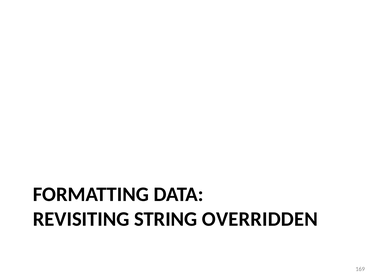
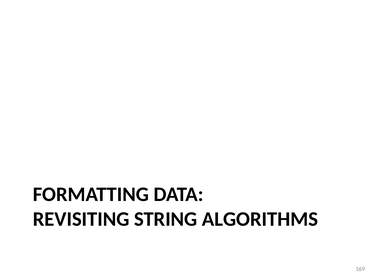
OVERRIDDEN: OVERRIDDEN -> ALGORITHMS (260, 219)
